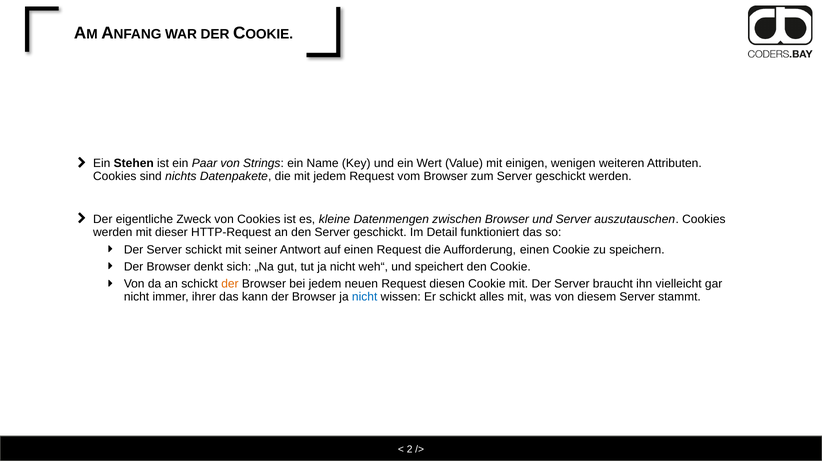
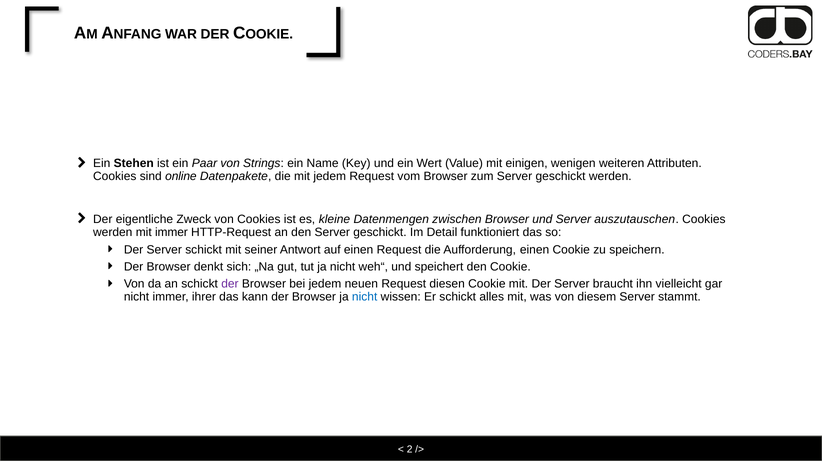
nichts: nichts -> online (181, 177)
mit dieser: dieser -> immer (171, 233)
der colour: orange -> purple (230, 284)
